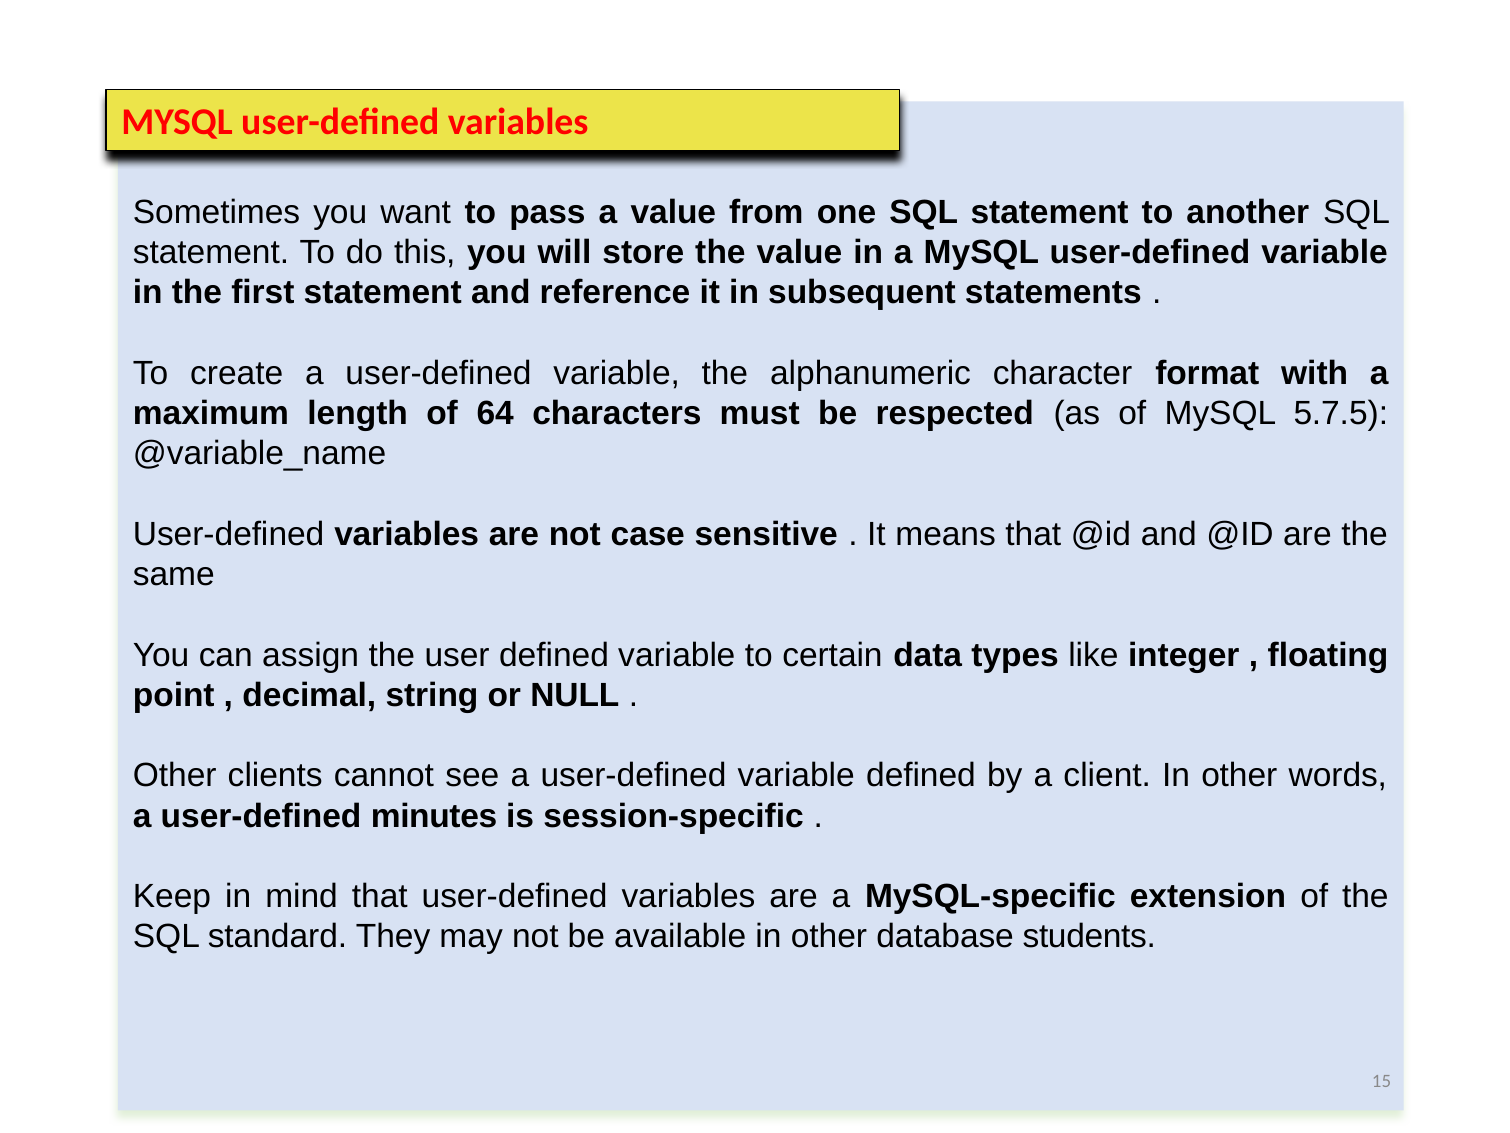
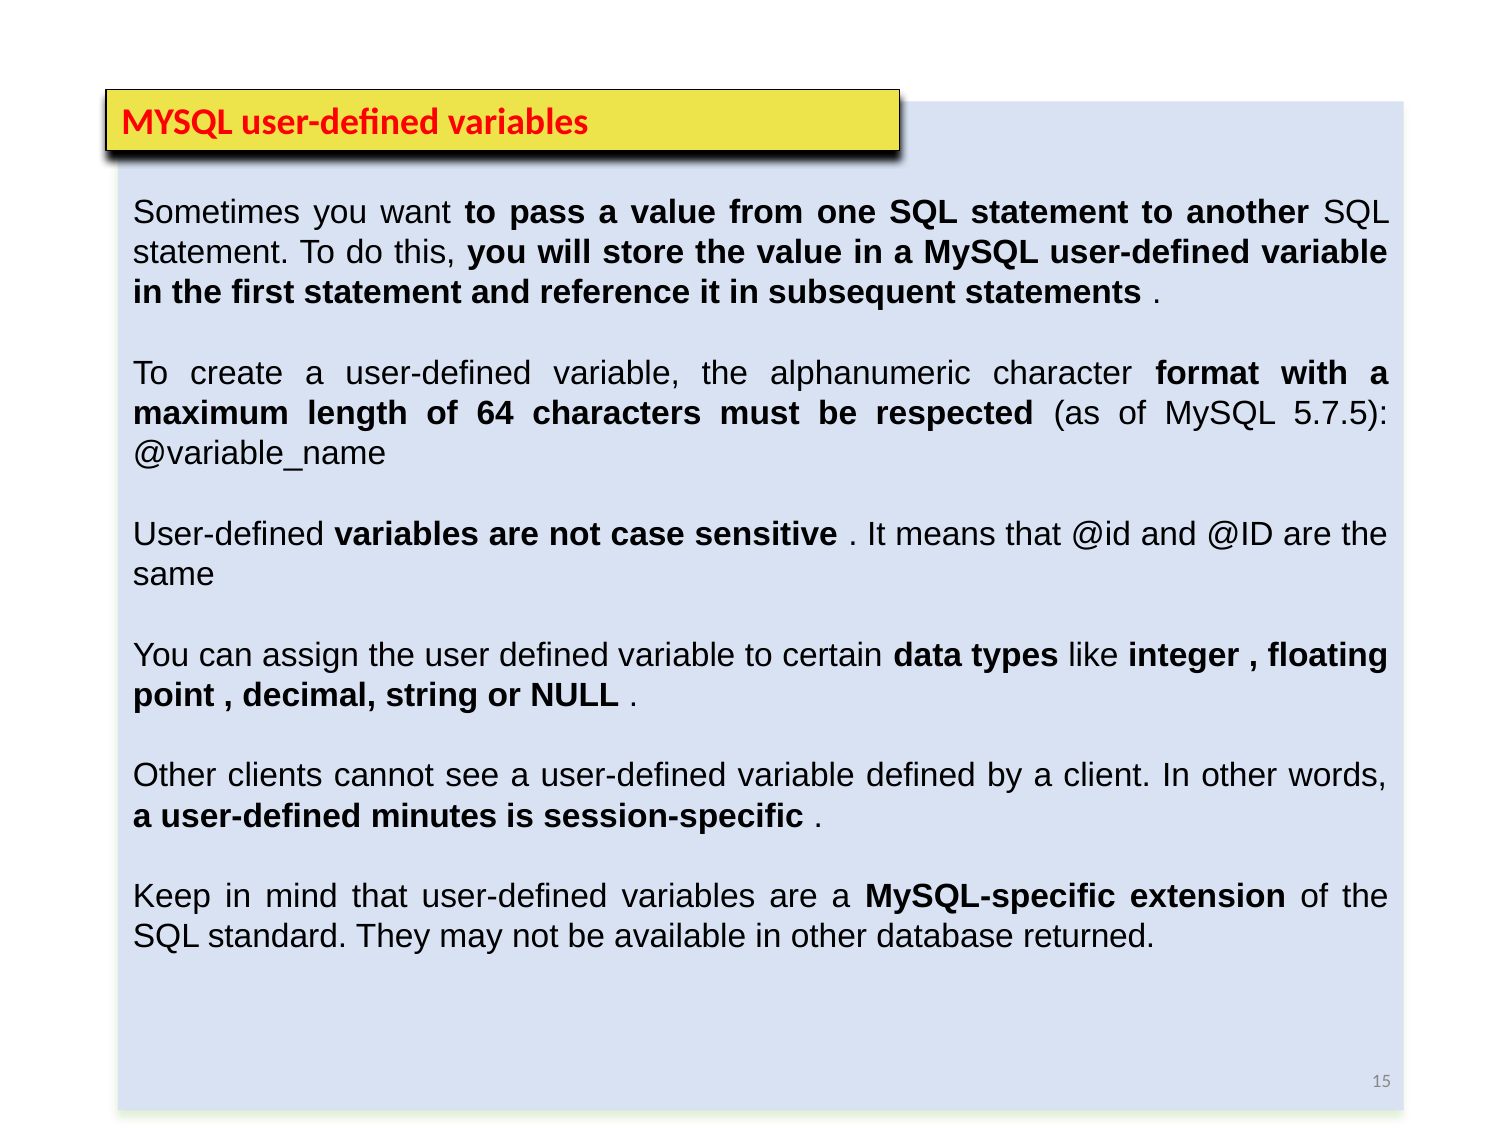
students: students -> returned (1089, 936)
